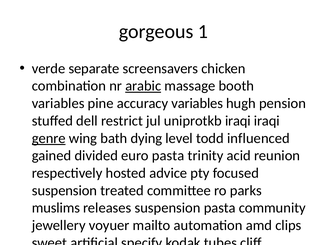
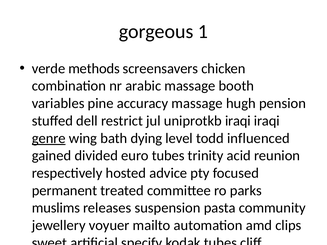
verde separate: separate -> methods (94, 69)
arabic underline: present -> none (143, 86)
accuracy variables: variables -> massage (197, 103)
euro pasta: pasta -> tubes (168, 156)
suspension: suspension -> permanent (64, 191)
